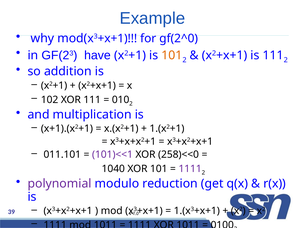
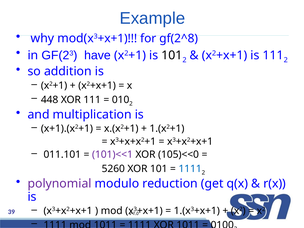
gf(2^0: gf(2^0 -> gf(2^8 (179, 38)
101 colour: orange -> black (172, 55)
102: 102 -> 448 (50, 100)
258)<<0: 258)<<0 -> 105)<<0 (178, 155)
1040: 1040 -> 5260 (113, 169)
1111 colour: purple -> blue (190, 169)
